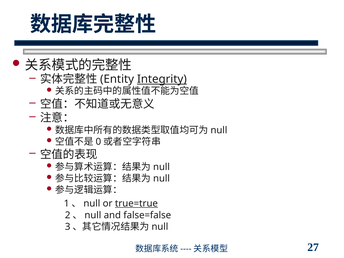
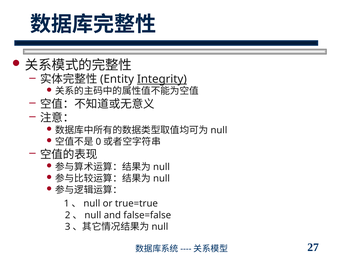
true=true underline: present -> none (136, 203)
